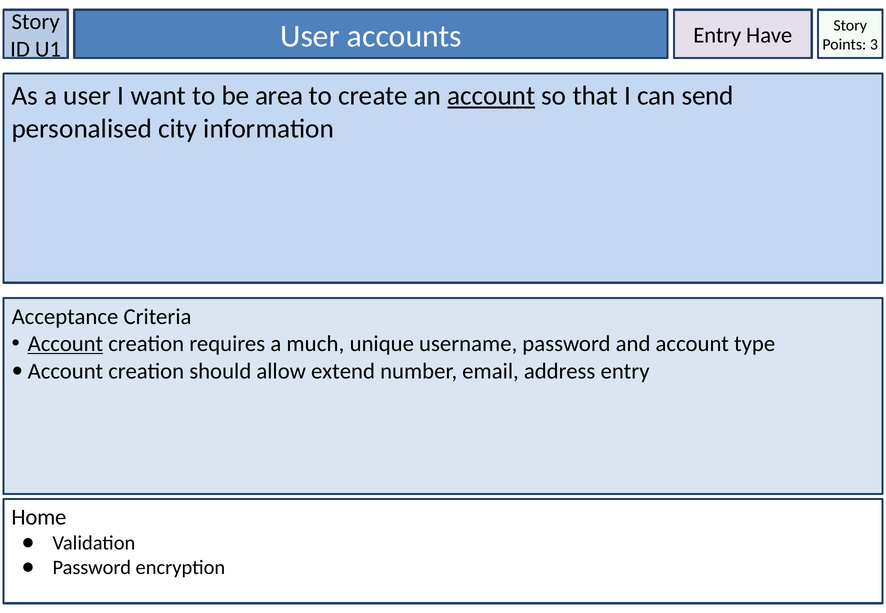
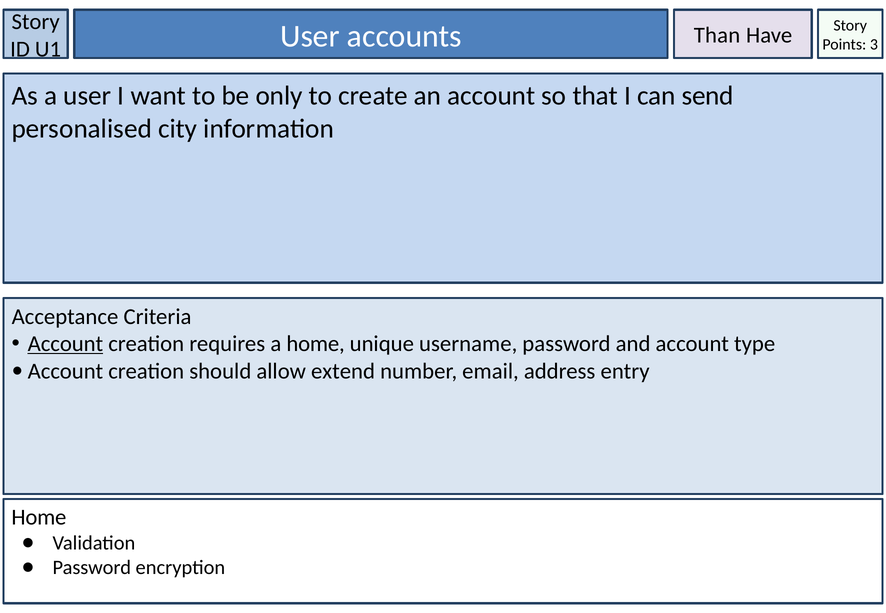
Entry: Entry -> Than (717, 35)
area: area -> only (279, 96)
account underline: present -> none (491, 96)
a much: much -> home (316, 344)
